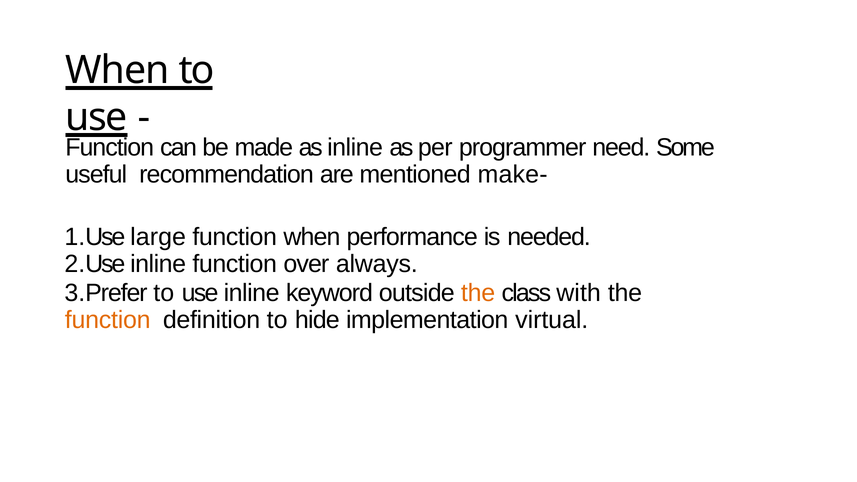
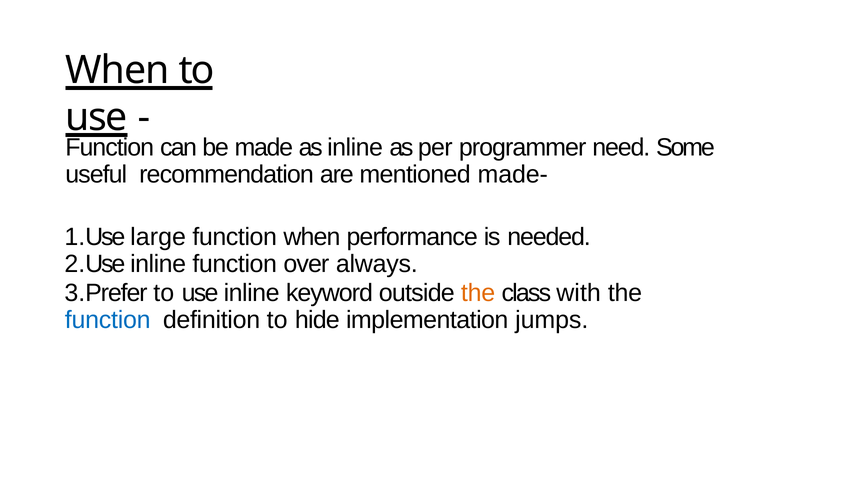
make-: make- -> made- (513, 175)
function colour: orange -> blue (108, 320)
virtual: virtual -> jumps (552, 320)
